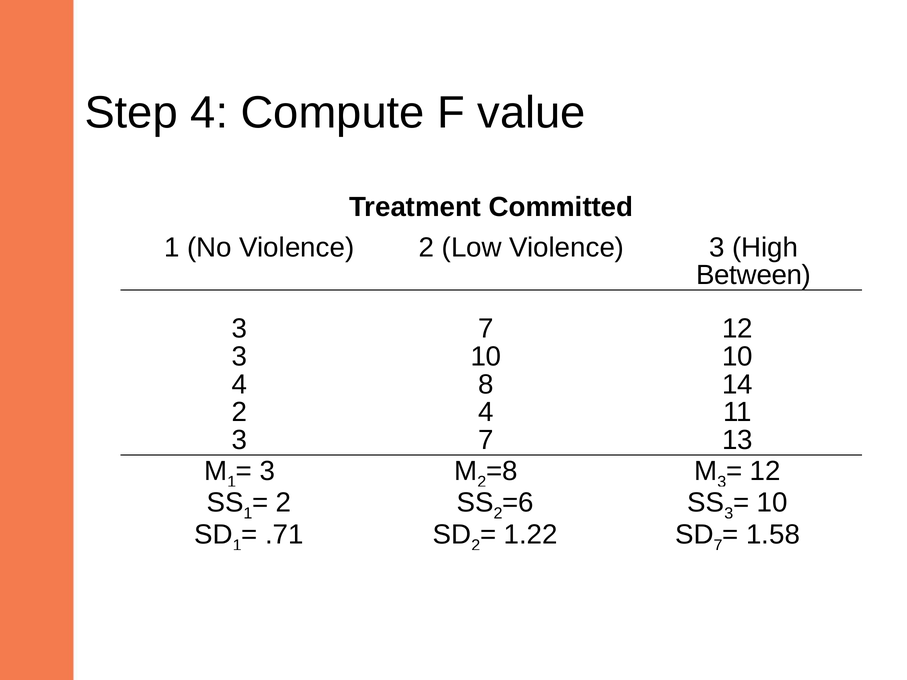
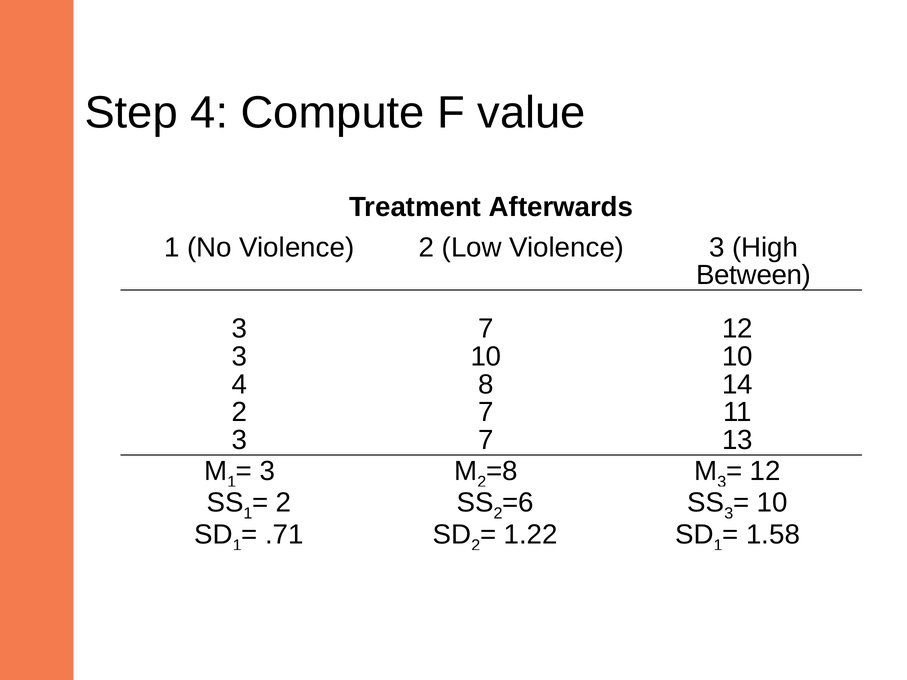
Committed: Committed -> Afterwards (561, 207)
2 4: 4 -> 7 (486, 412)
7: 7 -> 1 (718, 546)
